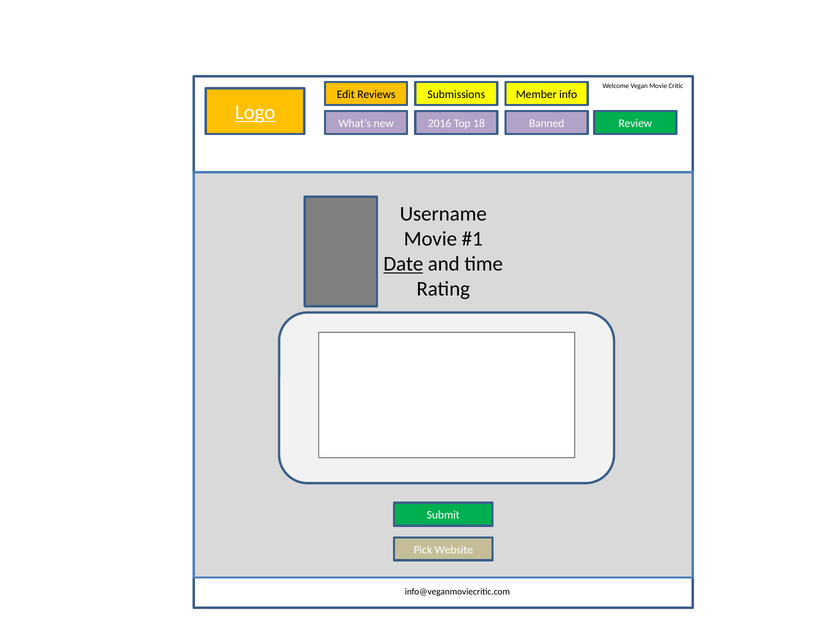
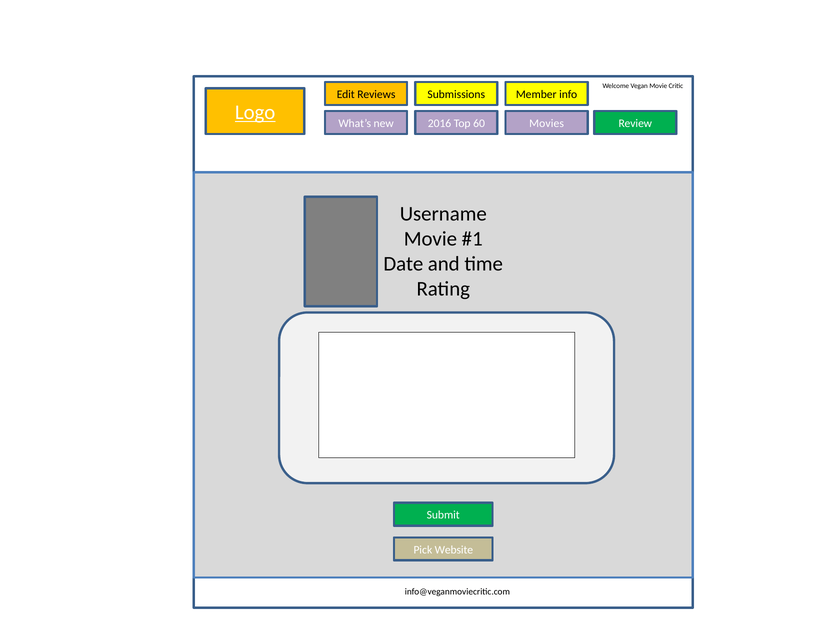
Banned: Banned -> Movies (547, 123)
18: 18 -> 60 (479, 123)
Date underline: present -> none (403, 264)
